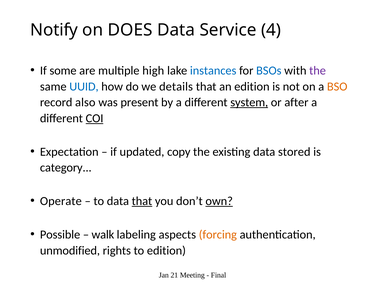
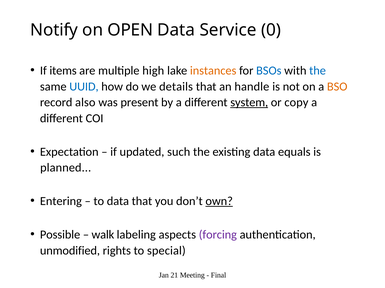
DOES: DOES -> OPEN (130, 30)
4: 4 -> 0 (271, 30)
some: some -> items (63, 71)
instances colour: blue -> orange (213, 71)
the colour: purple -> blue (318, 71)
an edition: edition -> handle (252, 87)
after: after -> copy (296, 103)
COI underline: present -> none (95, 119)
copy: copy -> such (179, 152)
stored: stored -> equals (294, 152)
category: category -> planned (66, 168)
Operate: Operate -> Entering (61, 202)
that underline: present -> none (142, 202)
forcing colour: orange -> purple (218, 235)
to edition: edition -> special (166, 251)
